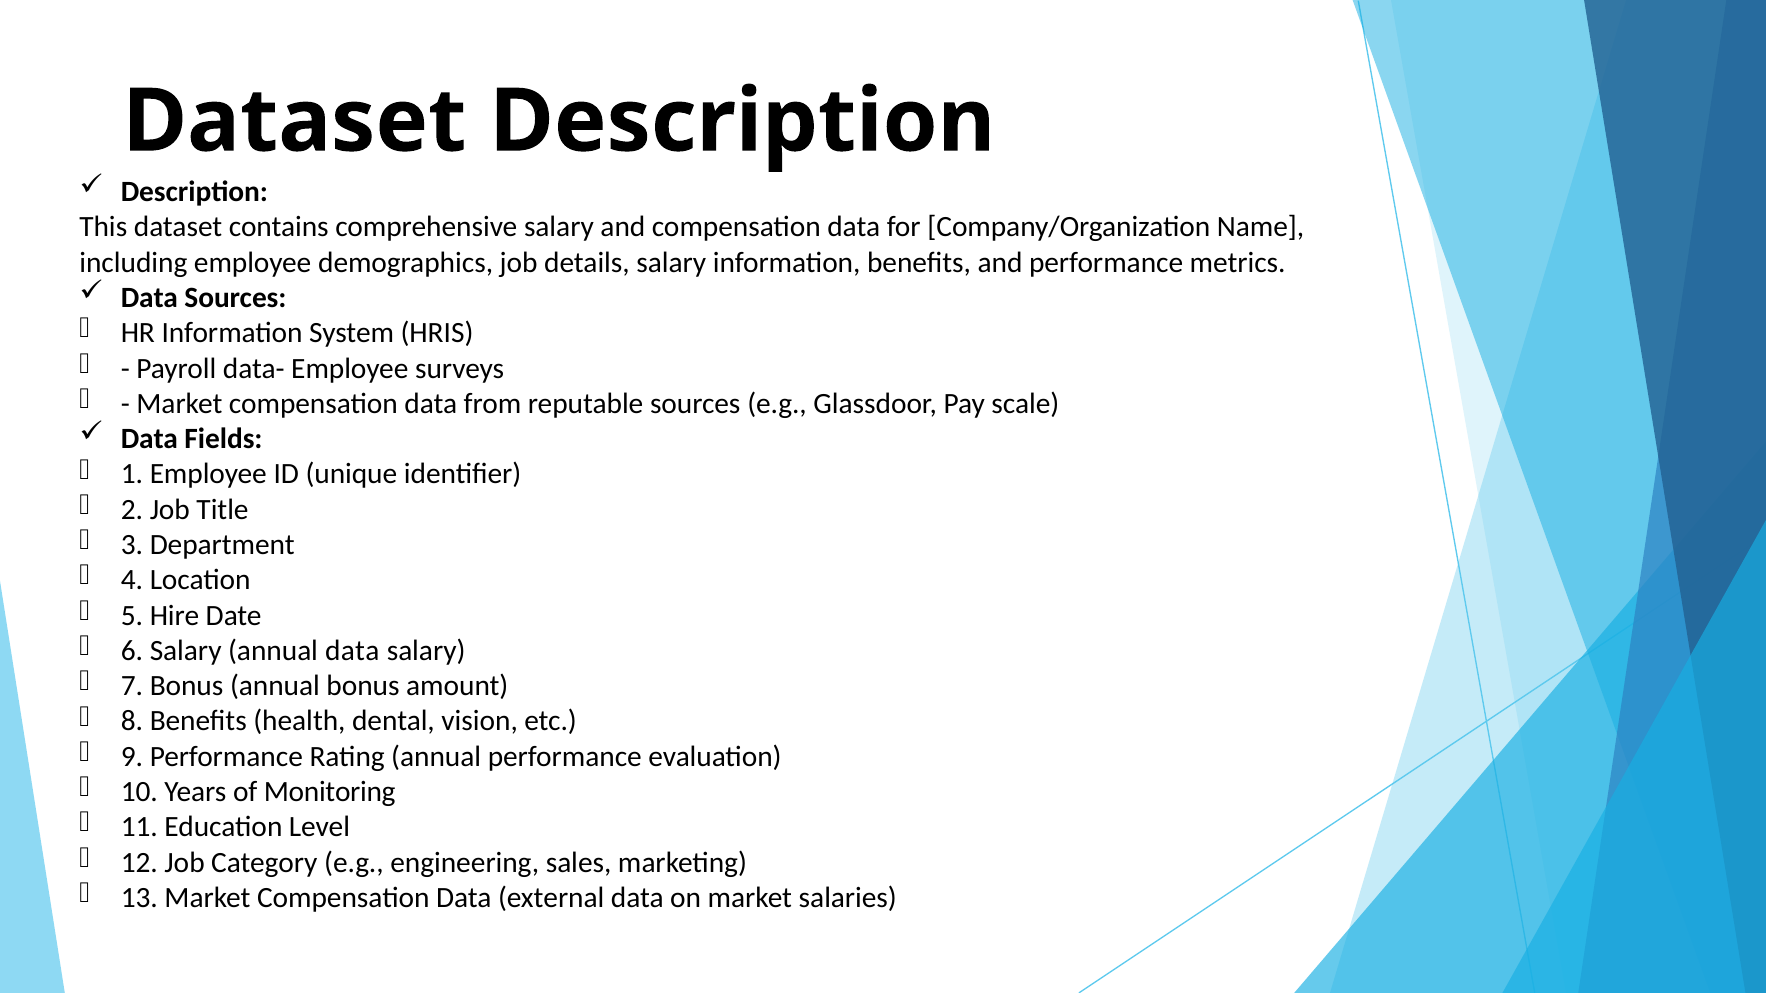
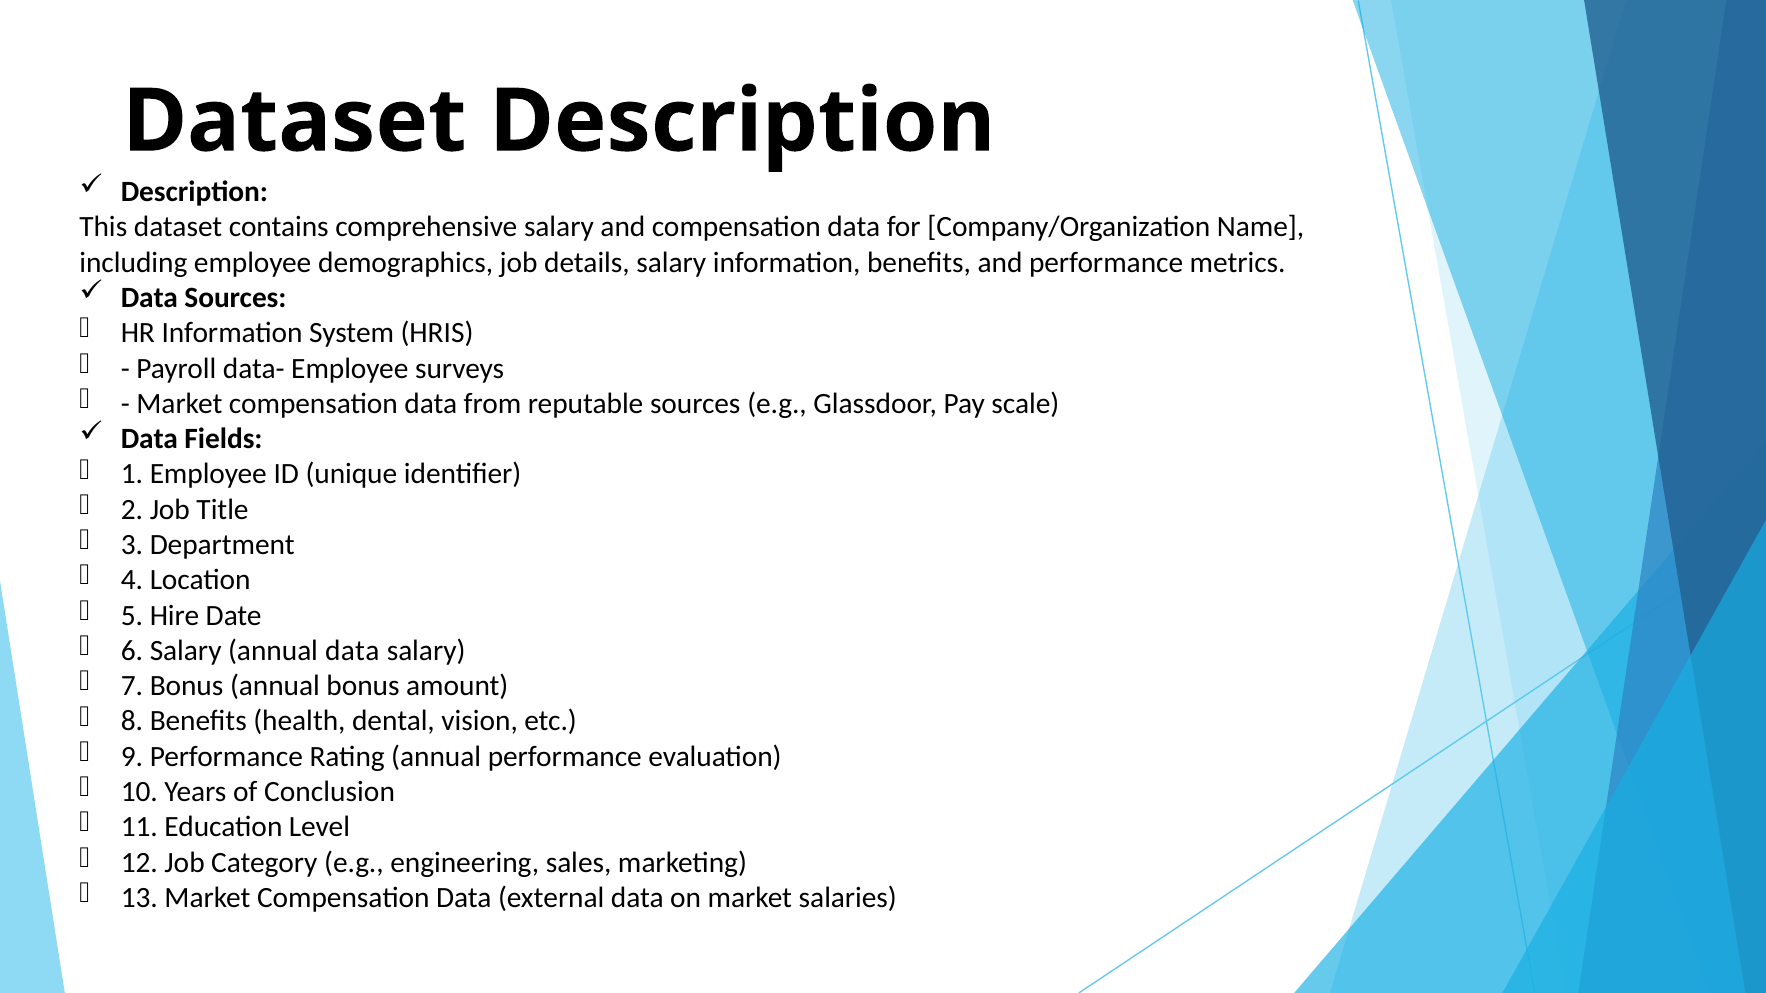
Monitoring: Monitoring -> Conclusion (330, 792)
